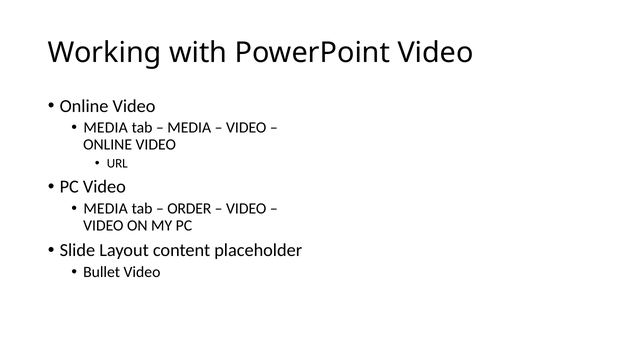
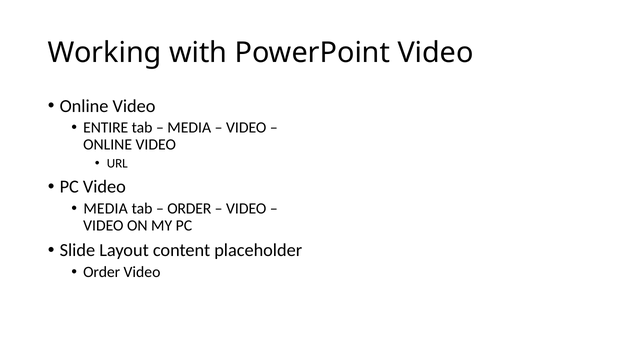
MEDIA: MEDIA -> ENTIRE (106, 128)
Bullet: Bullet -> Order (102, 272)
